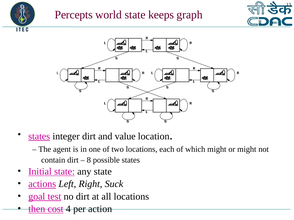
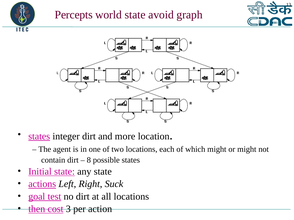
keeps: keeps -> avoid (161, 15)
value: value -> more (125, 137)
4: 4 -> 3 (68, 209)
